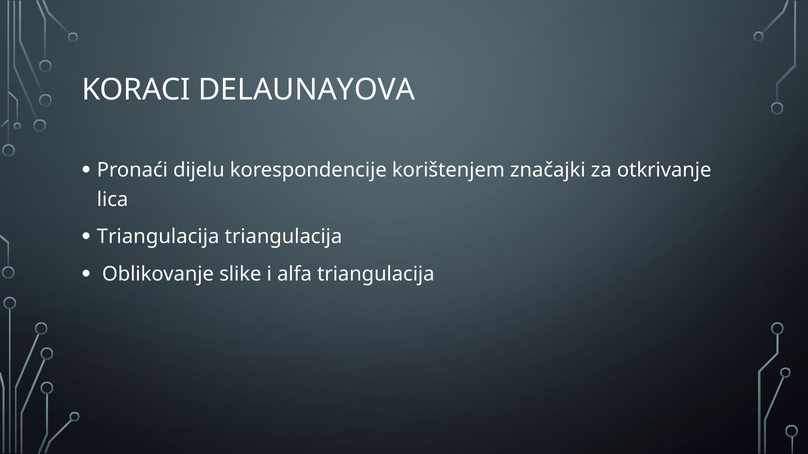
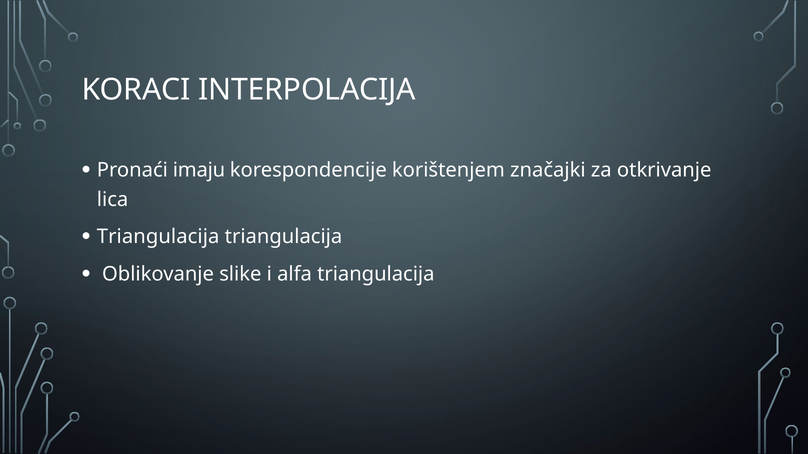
DELAUNAYOVA: DELAUNAYOVA -> INTERPOLACIJA (307, 90)
dijelu: dijelu -> imaju (199, 171)
